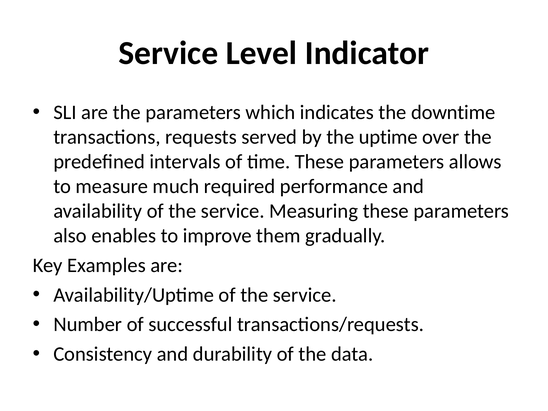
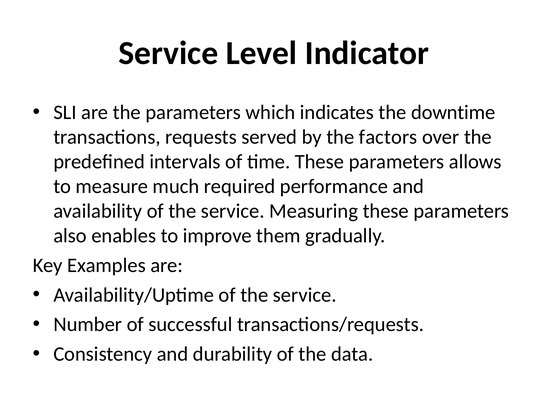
uptime: uptime -> factors (388, 137)
